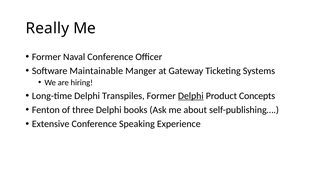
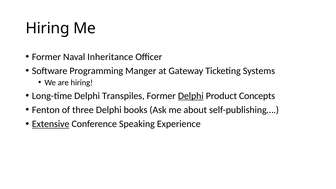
Really: Really -> Hiring (48, 28)
Naval Conference: Conference -> Inheritance (110, 57)
Maintainable: Maintainable -> Programming (96, 71)
Extensive underline: none -> present (51, 124)
